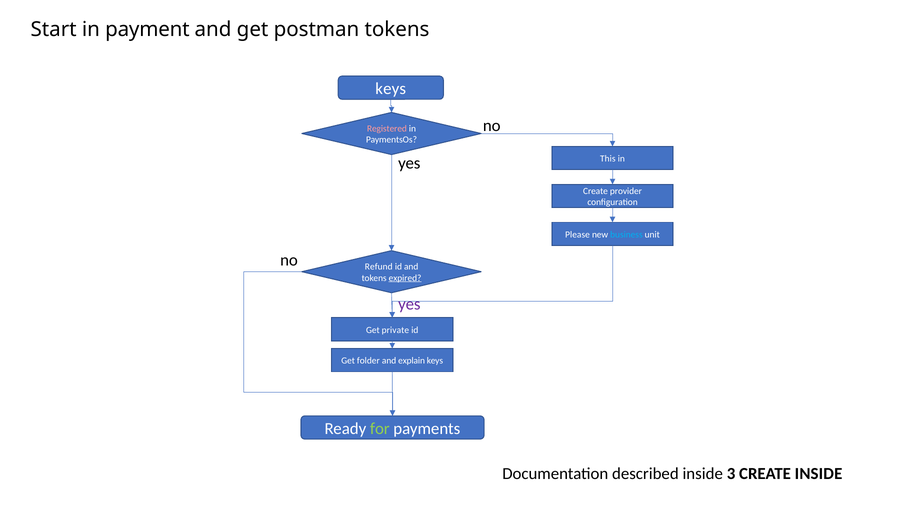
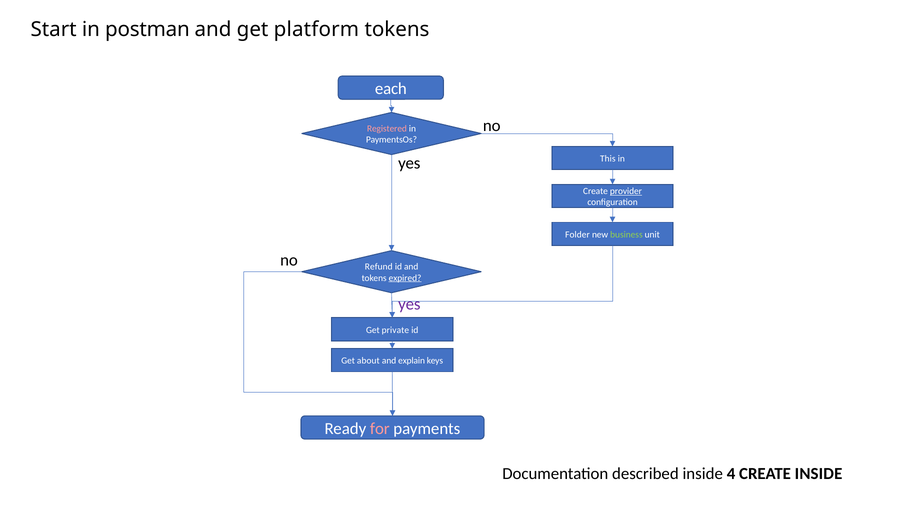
payment: payment -> postman (147, 29)
postman: postman -> platform (316, 29)
keys: keys -> each (391, 89)
provider underline: none -> present (626, 191)
Please: Please -> Folder (578, 235)
business colour: light blue -> light green (626, 235)
folder: folder -> about (368, 361)
for colour: light green -> pink (380, 429)
3: 3 -> 4 (731, 474)
